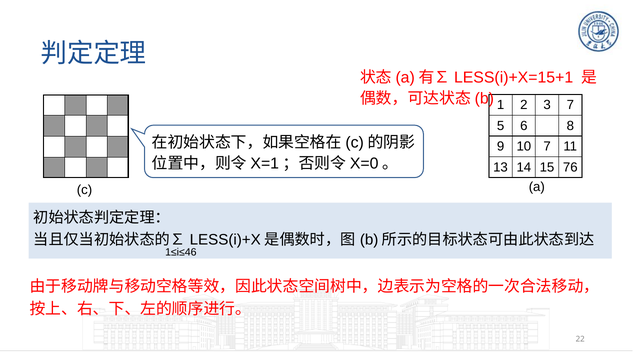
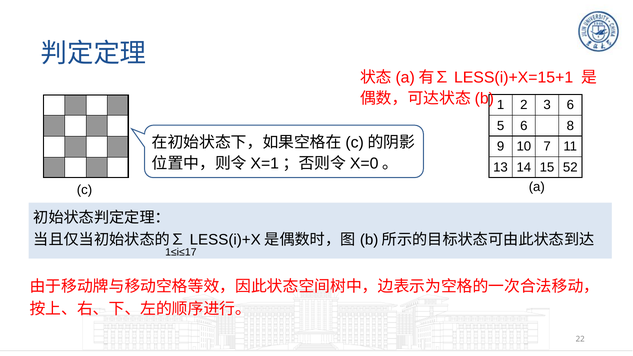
3 7: 7 -> 6 (570, 105)
76: 76 -> 52 (570, 167)
1≤i≤46: 1≤i≤46 -> 1≤i≤17 (181, 252)
